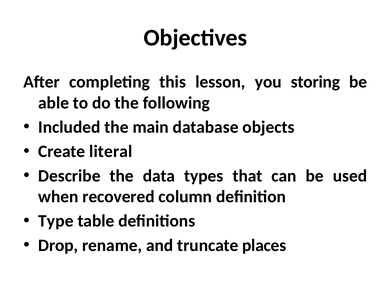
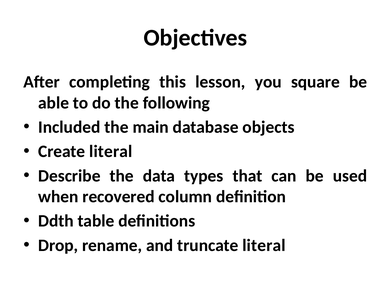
storing: storing -> square (315, 82)
Type: Type -> Ddth (56, 221)
truncate places: places -> literal (264, 246)
